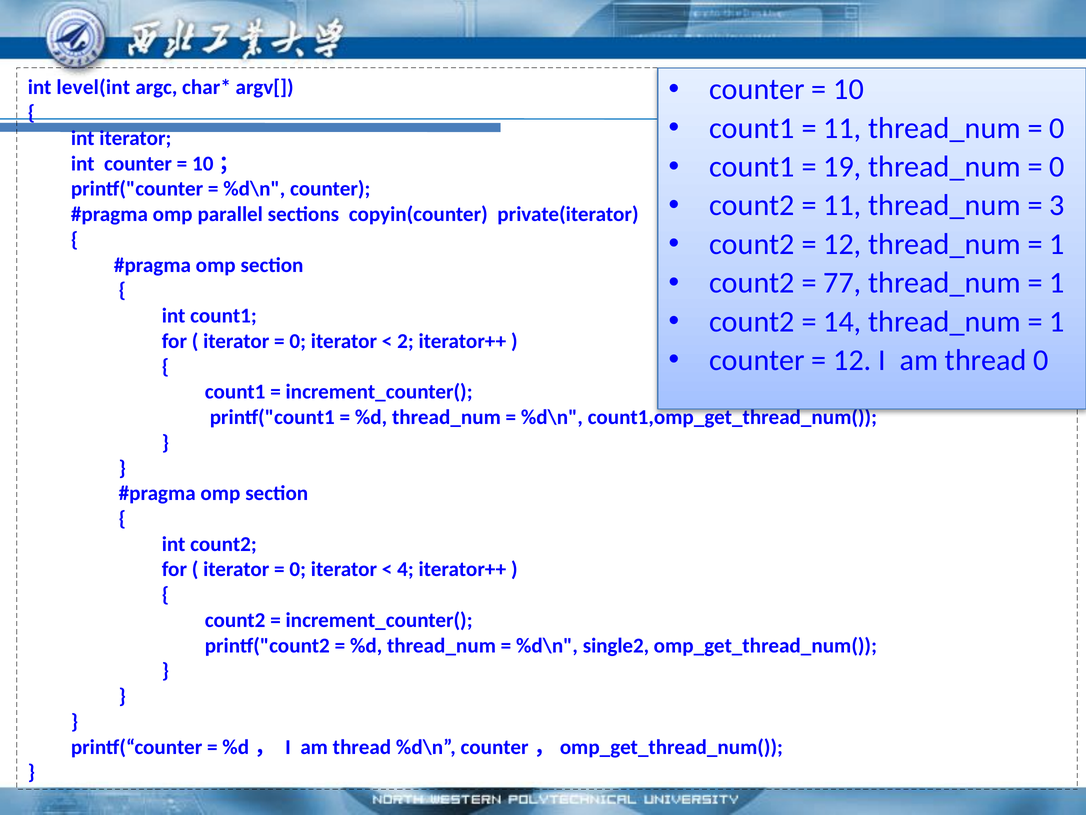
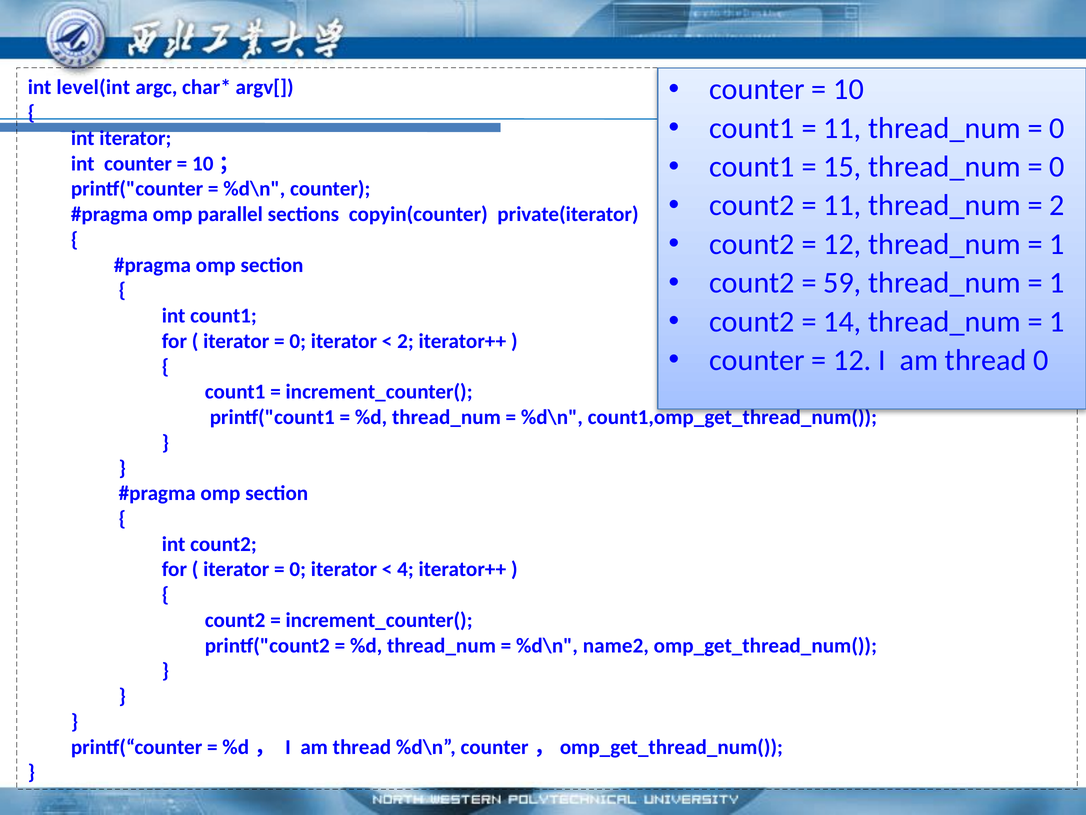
19: 19 -> 15 (842, 167)
3: 3 -> 2 (1057, 205)
77: 77 -> 59 (842, 283)
single2: single2 -> name2 (616, 645)
